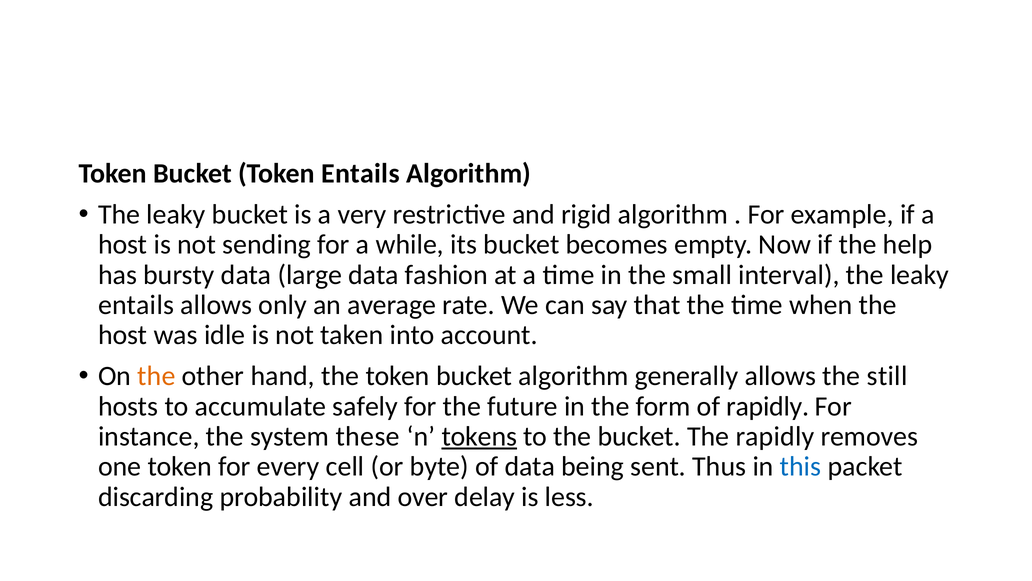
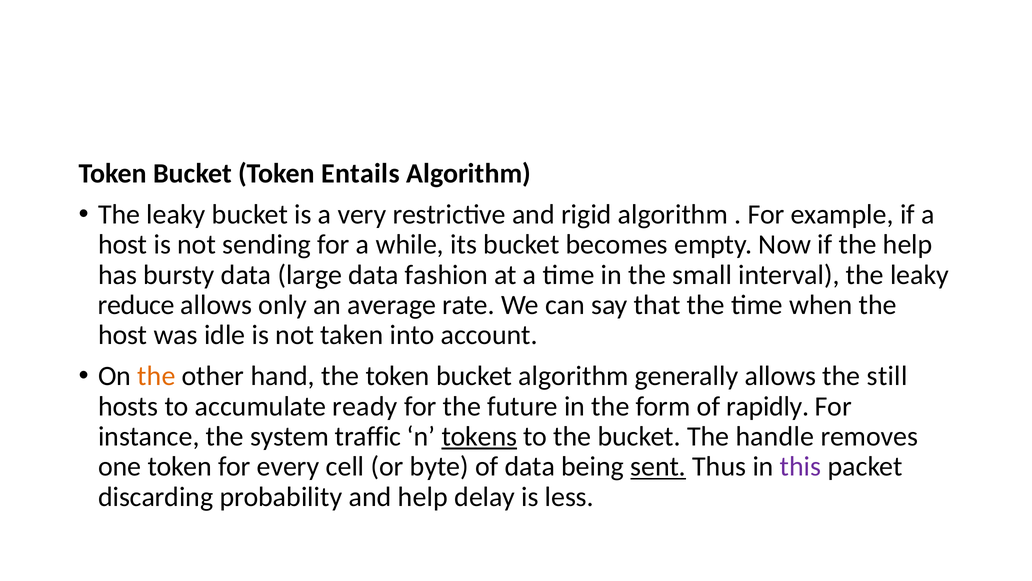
entails: entails -> reduce (136, 305)
safely: safely -> ready (365, 406)
these: these -> traffic (368, 436)
The rapidly: rapidly -> handle (775, 436)
sent underline: none -> present (658, 466)
this colour: blue -> purple (801, 466)
and over: over -> help (423, 496)
